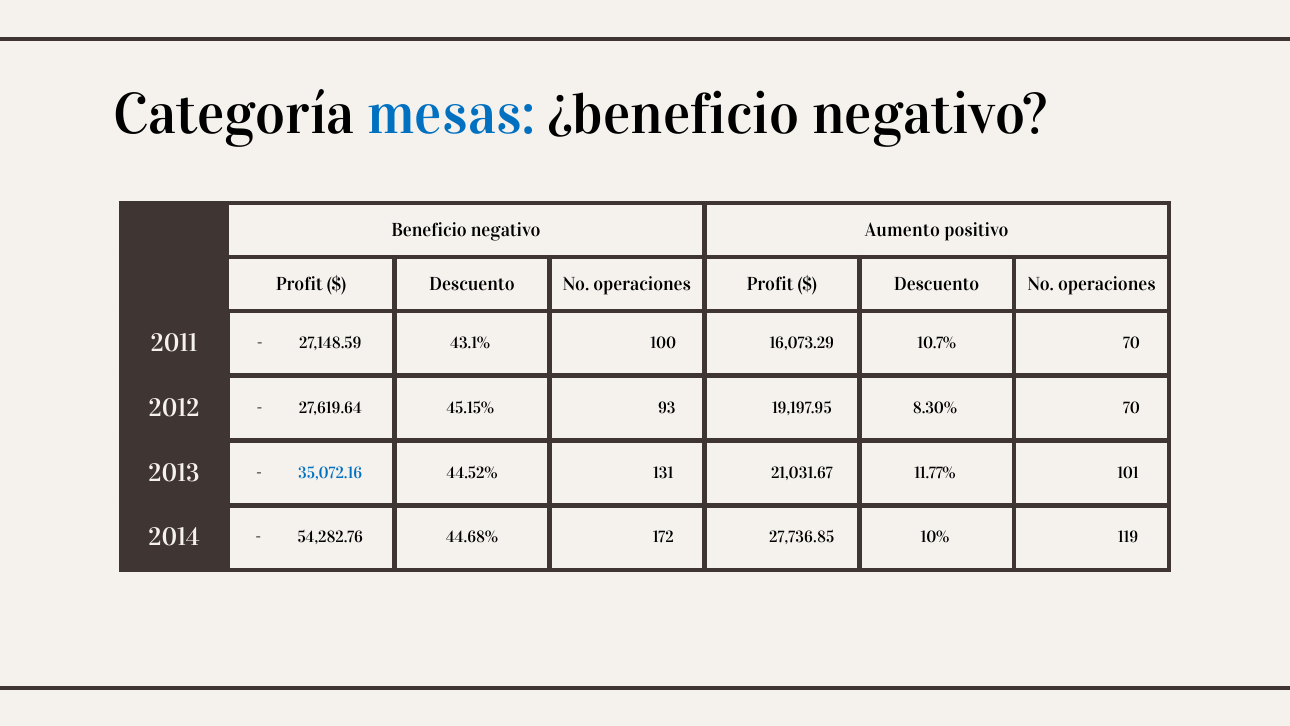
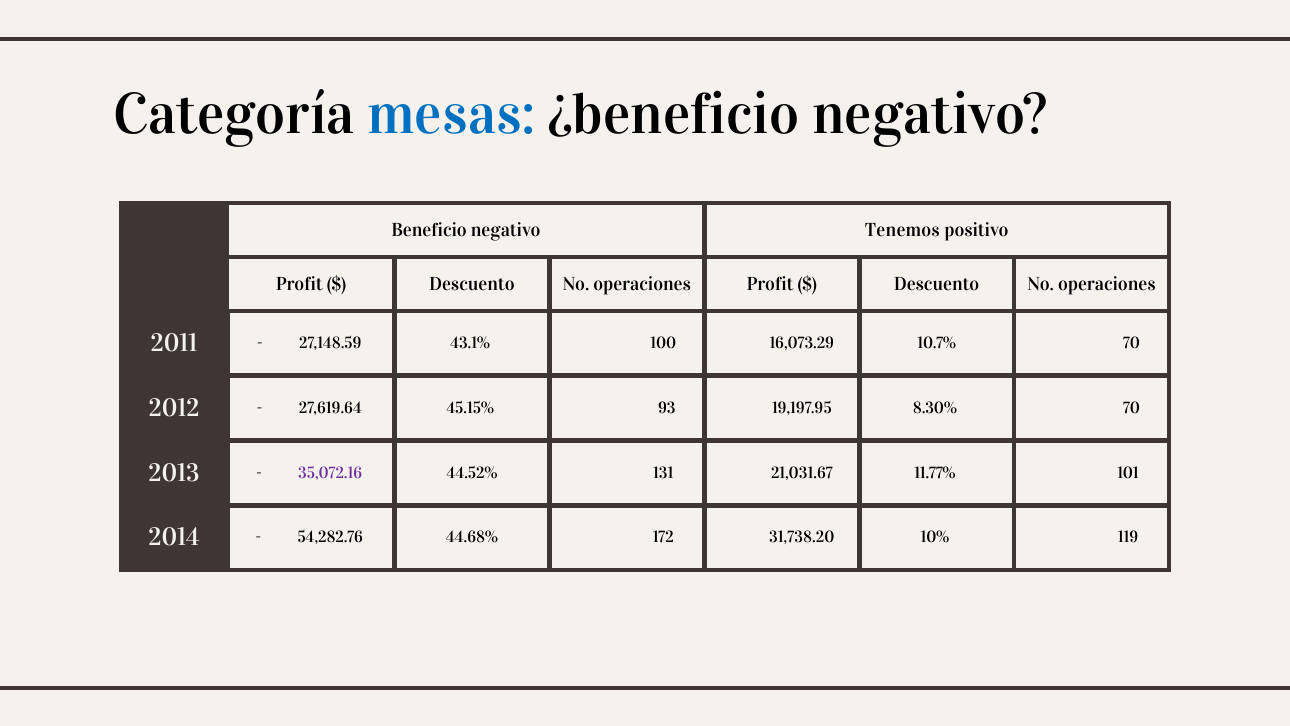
Aumento: Aumento -> Tenemos (902, 231)
35,072.16 colour: blue -> purple (330, 473)
27,736.85: 27,736.85 -> 31,738.20 (802, 537)
